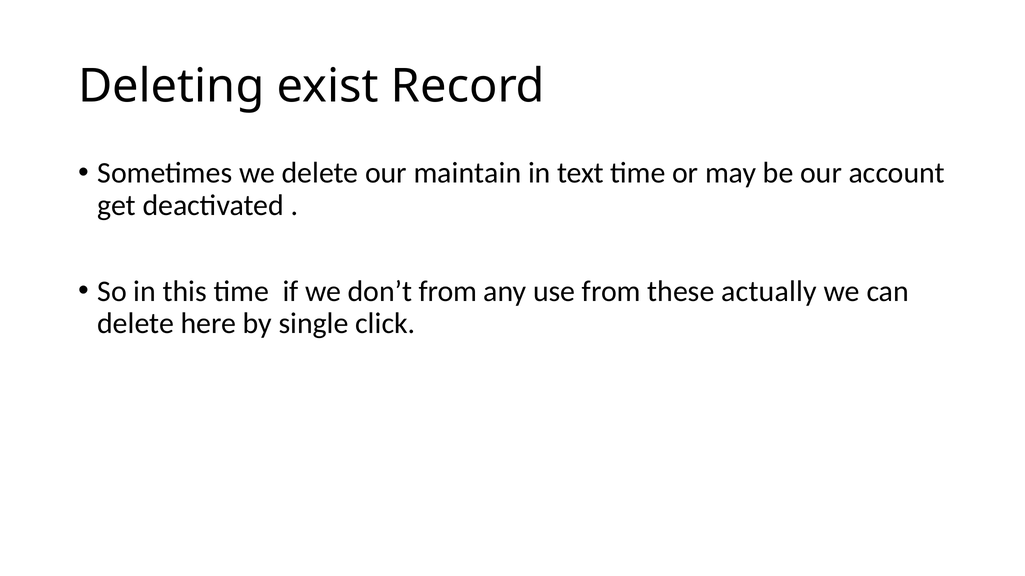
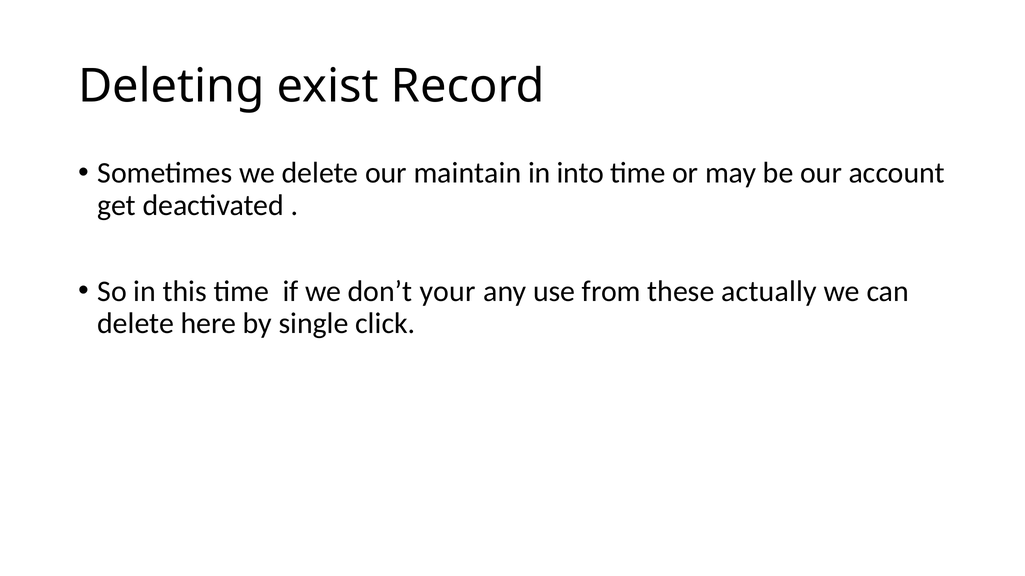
text: text -> into (580, 173)
don’t from: from -> your (448, 292)
